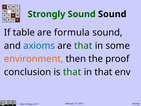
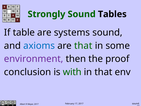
Sound Sound: Sound -> Tables (112, 14)
formula: formula -> systems (72, 32)
environment colour: orange -> purple (34, 59)
is that: that -> with (72, 72)
